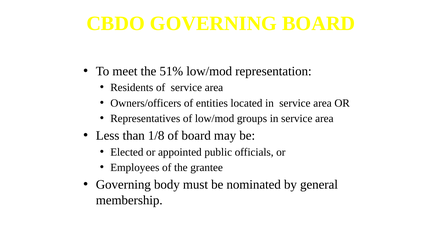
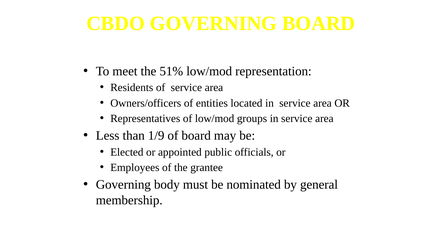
1/8: 1/8 -> 1/9 (156, 135)
